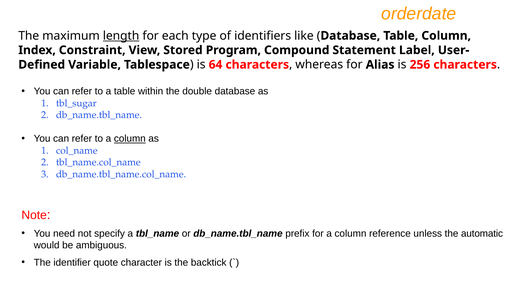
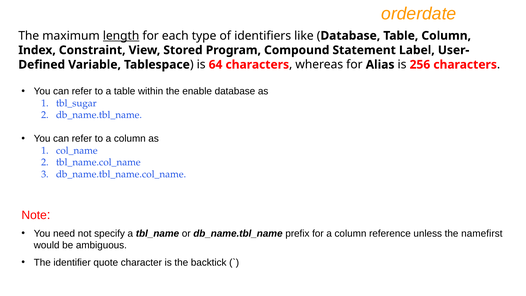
double: double -> enable (197, 91)
column underline: present -> none (130, 139)
automatic: automatic -> namefirst (482, 233)
